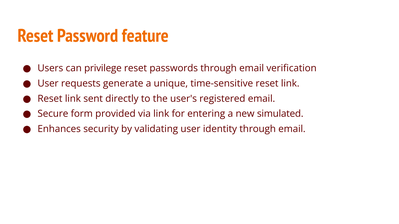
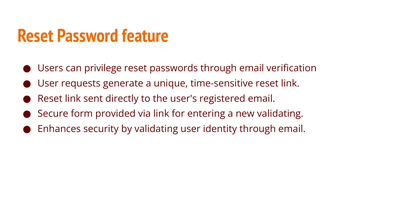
new simulated: simulated -> validating (280, 114)
